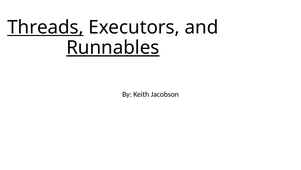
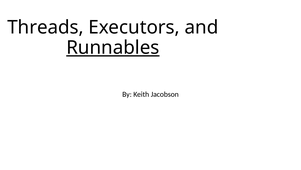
Threads underline: present -> none (45, 27)
